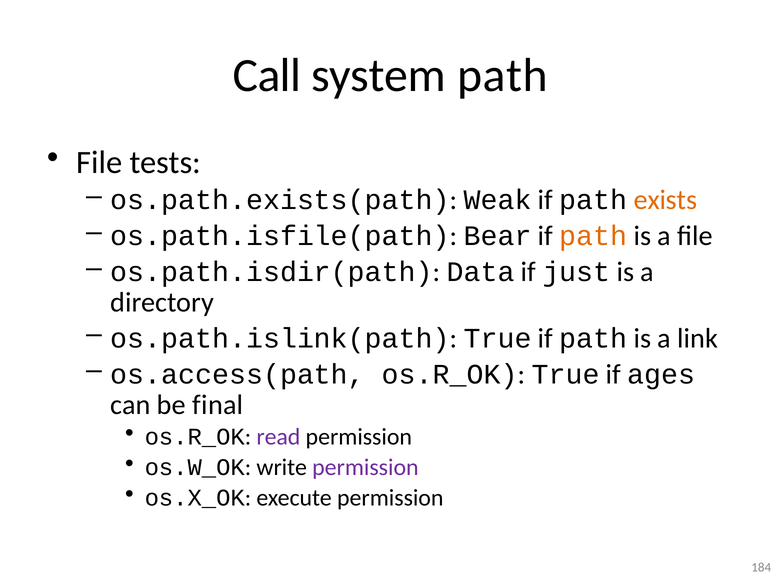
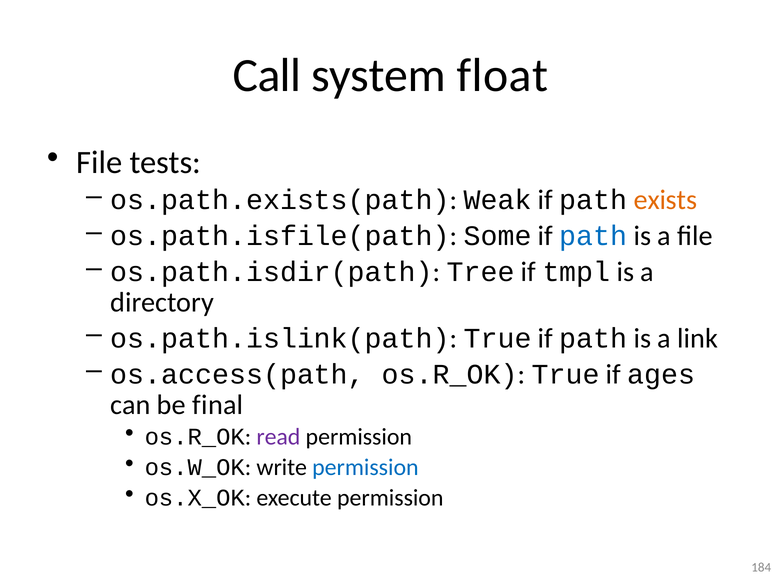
system path: path -> float (503, 76)
Bear: Bear -> Some (498, 236)
path colour: orange -> blue (593, 236)
Data: Data -> Tree (481, 272)
just: just -> tmpl (576, 272)
permission colour: purple -> blue (365, 468)
